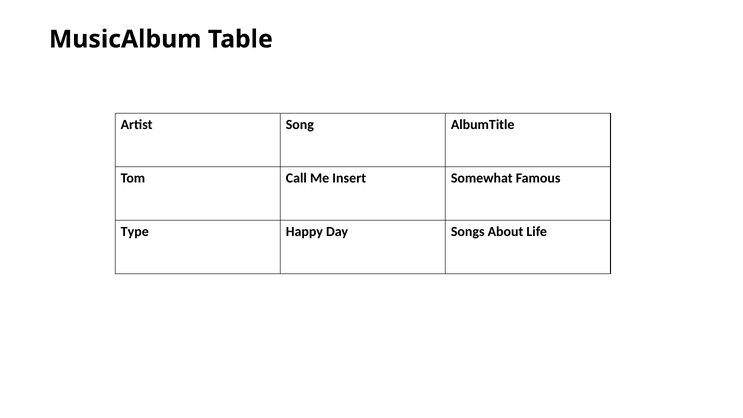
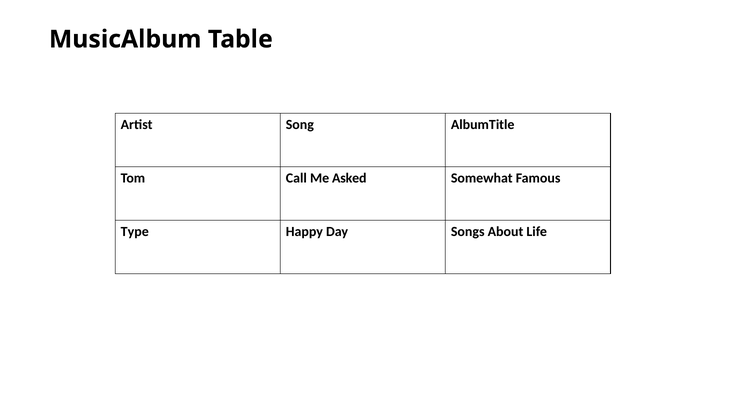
Insert: Insert -> Asked (349, 178)
